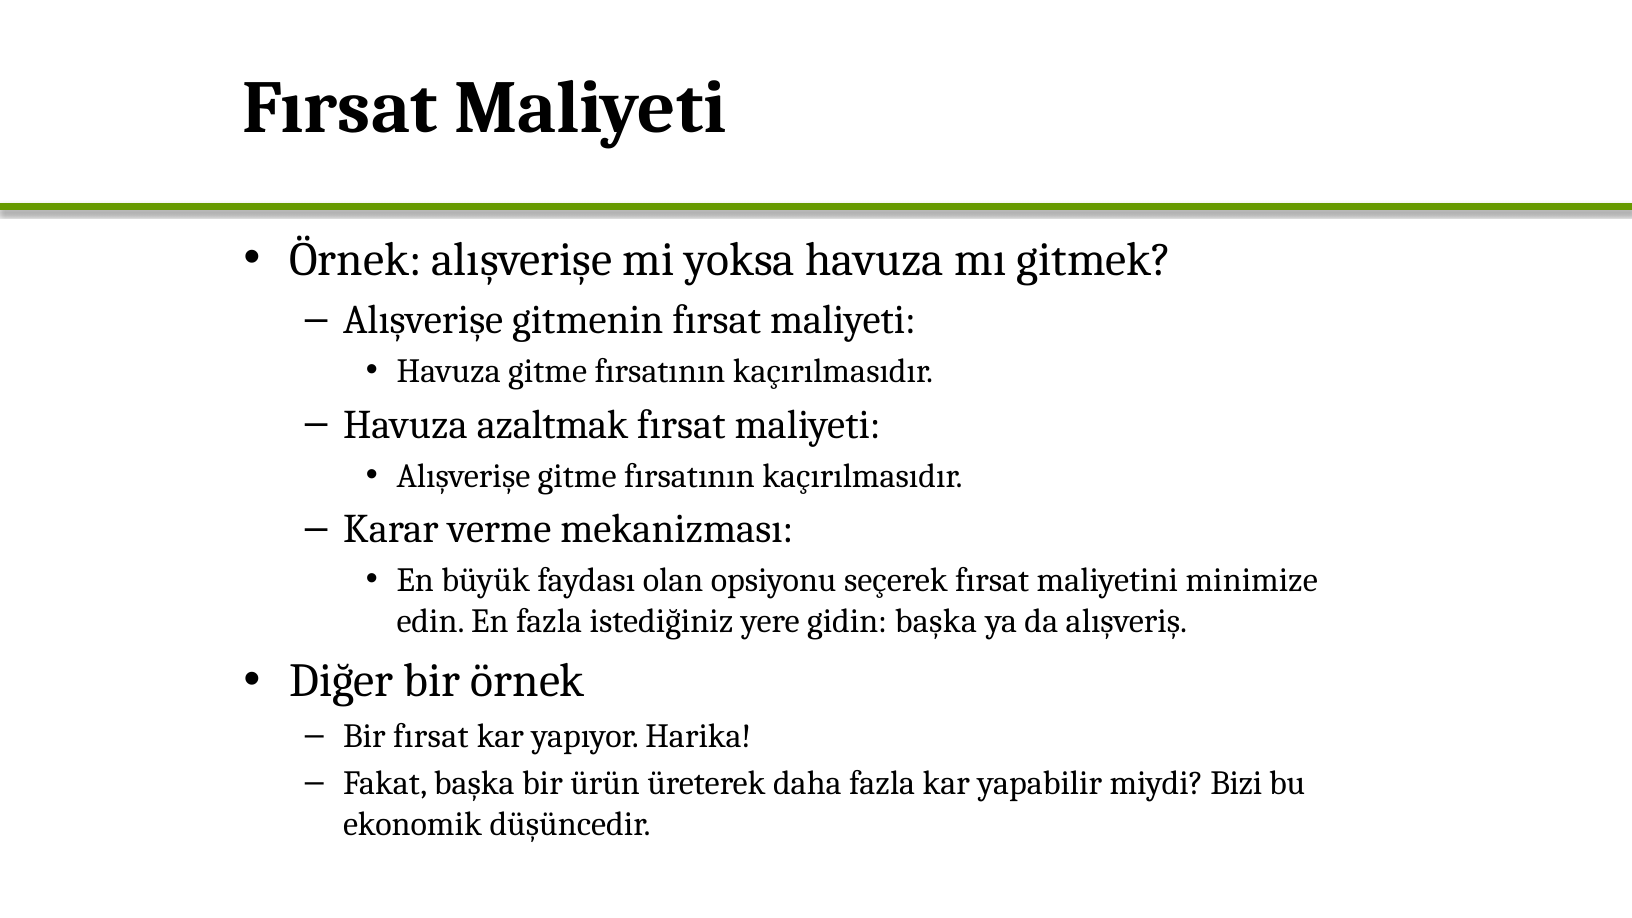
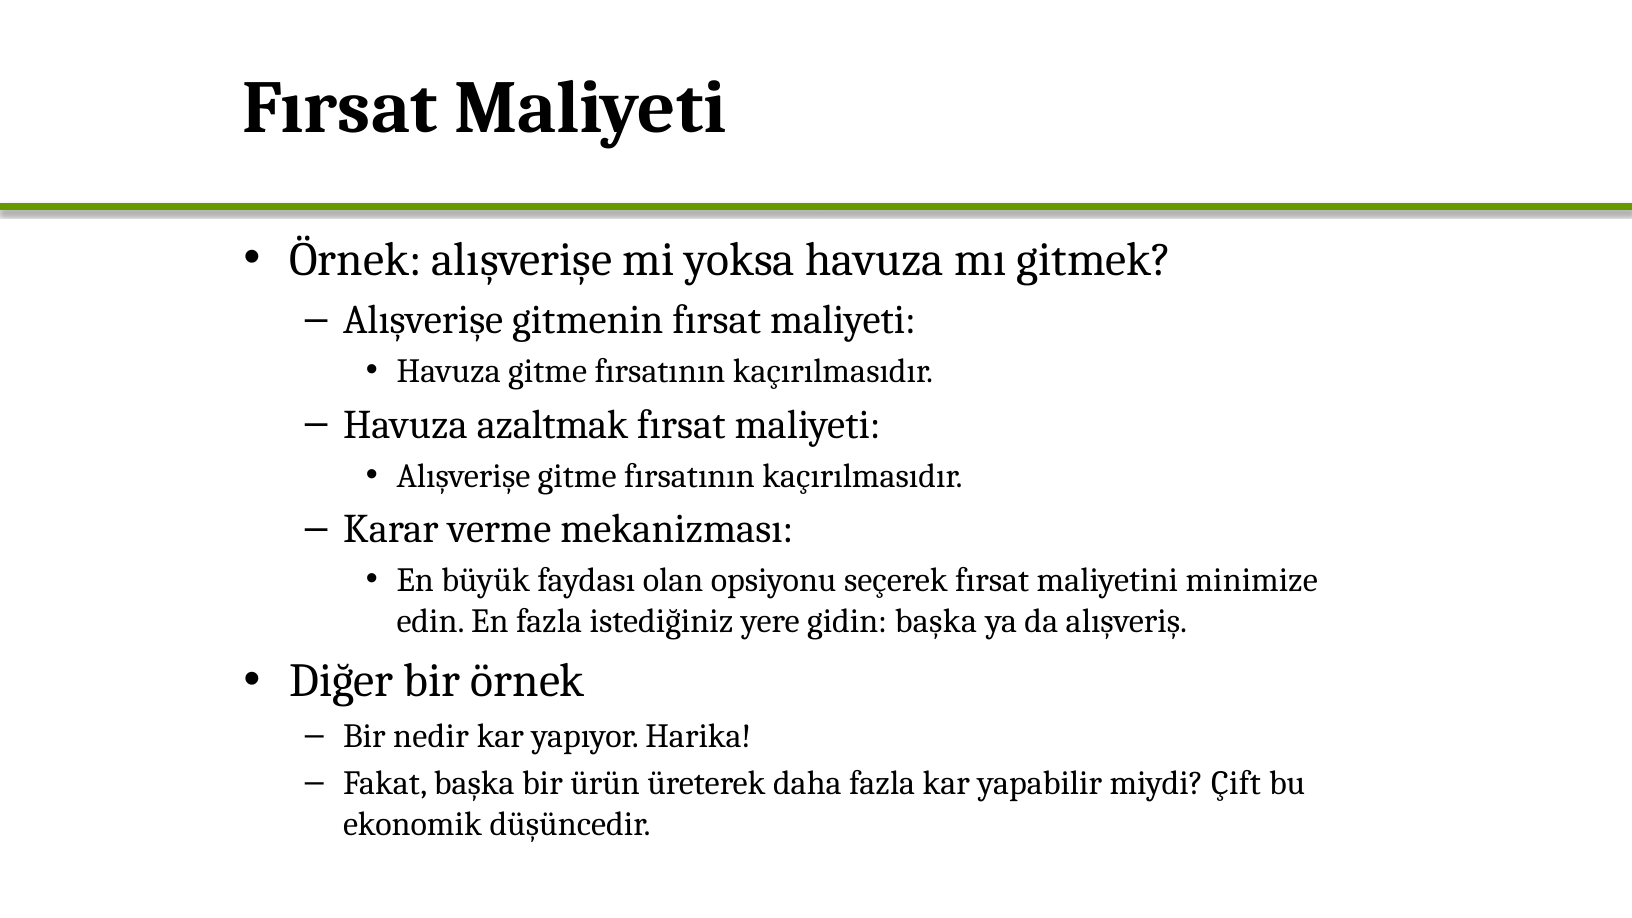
Bir fırsat: fırsat -> nedir (431, 736)
Bizi: Bizi -> Çift (1236, 783)
